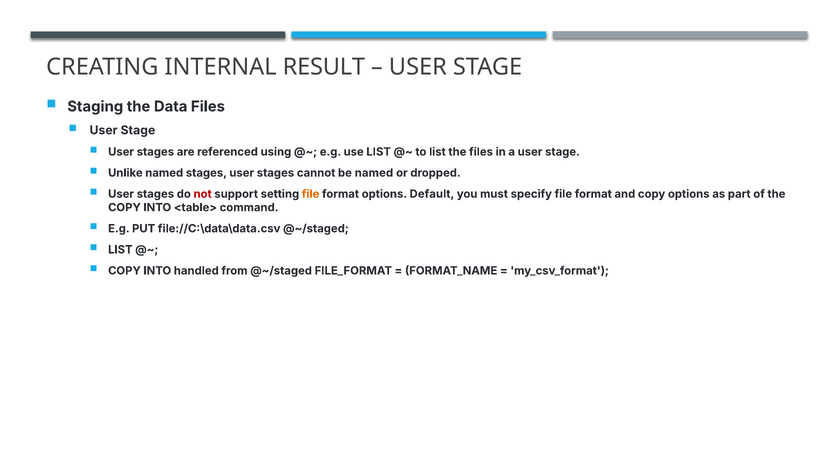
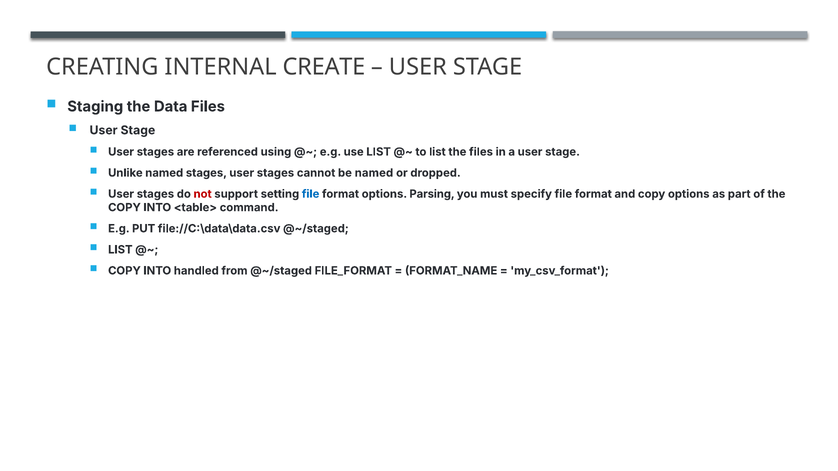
RESULT: RESULT -> CREATE (324, 67)
file colour: orange -> blue (311, 194)
Default: Default -> Parsing (432, 194)
